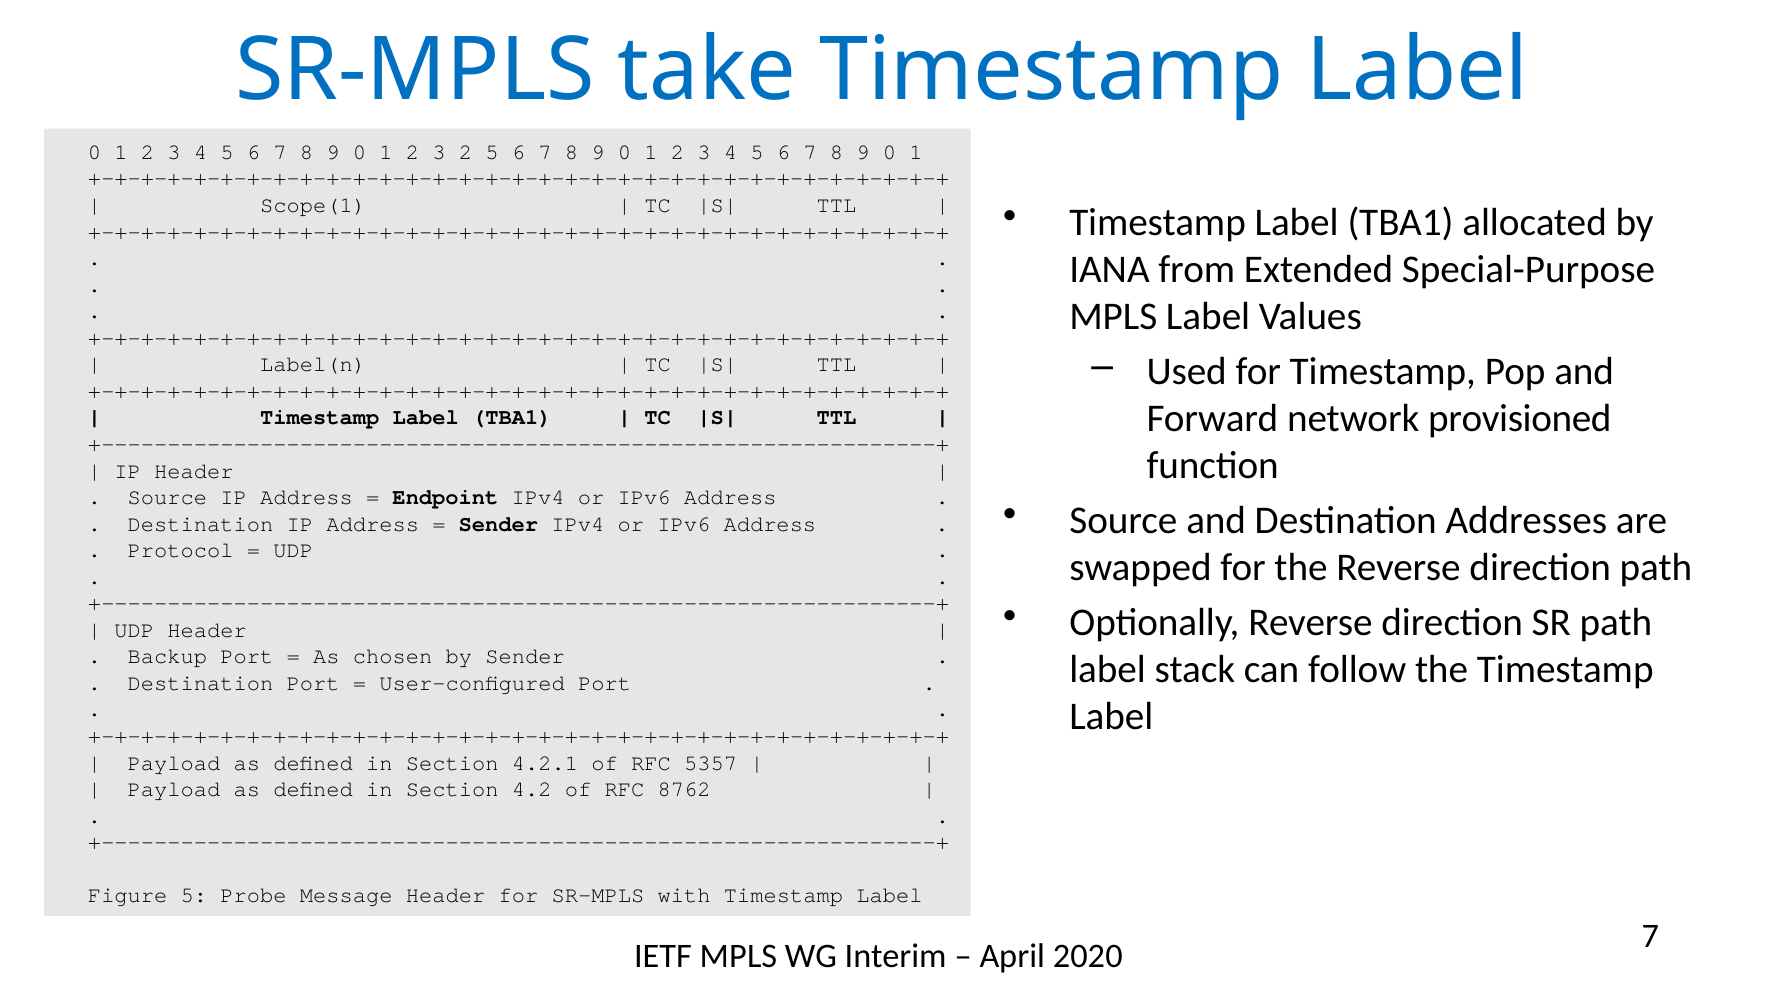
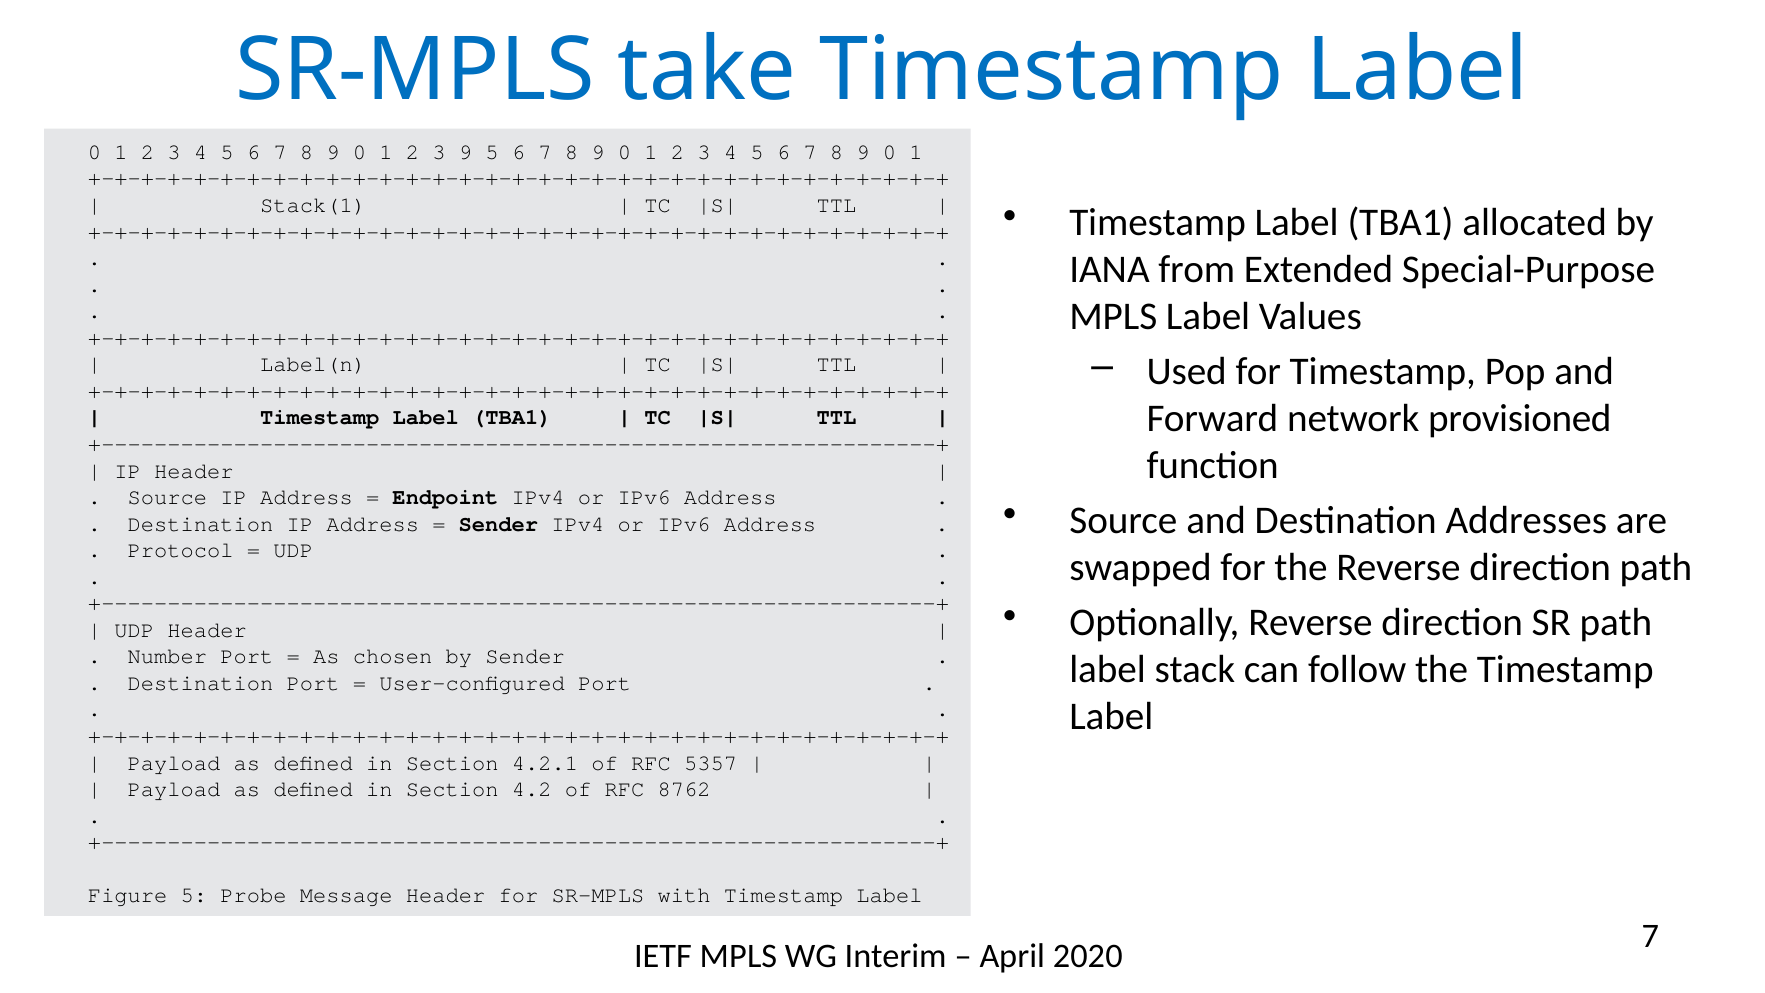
3 2: 2 -> 9 (466, 152)
Scope(1: Scope(1 -> Stack(1 (313, 205)
Backup: Backup -> Number (167, 656)
